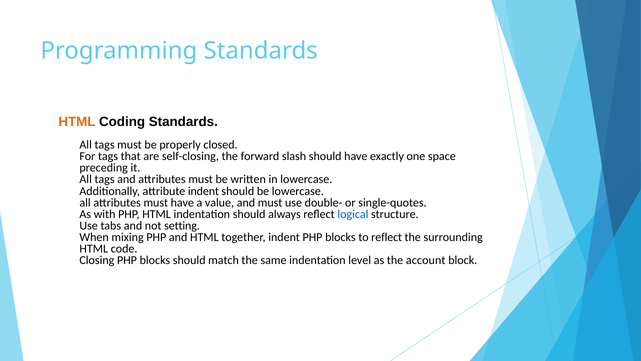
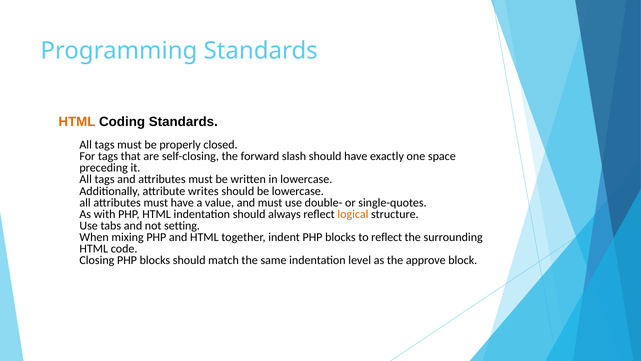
attribute indent: indent -> writes (203, 191)
logical colour: blue -> orange (353, 214)
account: account -> approve (426, 260)
